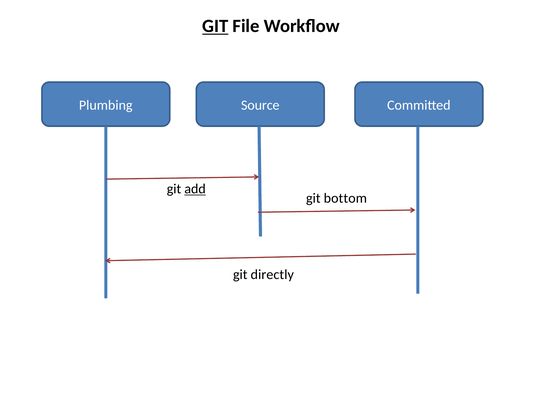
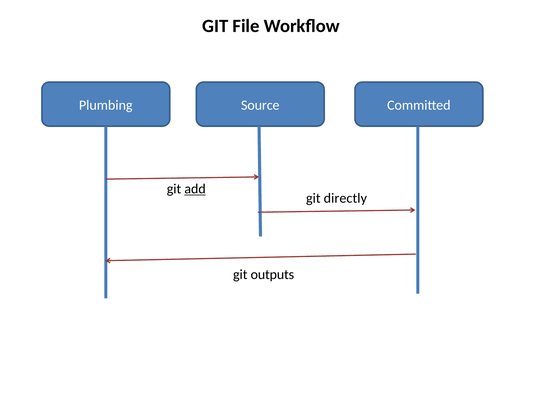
GIT underline: present -> none (215, 26)
bottom: bottom -> directly (345, 198)
directly: directly -> outputs (272, 275)
